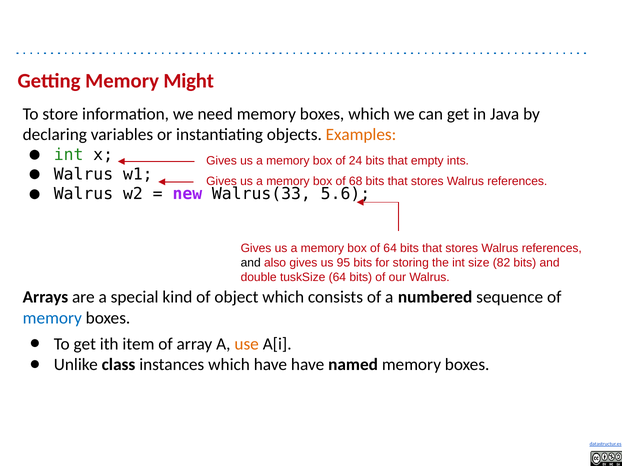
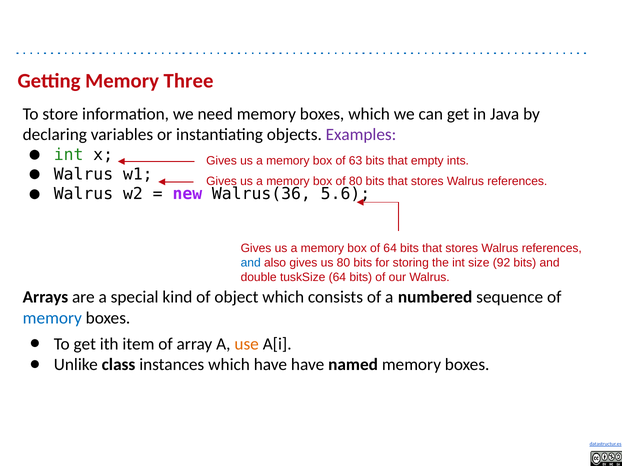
Might: Might -> Three (189, 81)
Examples colour: orange -> purple (361, 135)
24: 24 -> 63 (356, 161)
of 68: 68 -> 80 (356, 181)
Walrus(33: Walrus(33 -> Walrus(36 (261, 194)
and colour: black -> blue (251, 263)
us 95: 95 -> 80 (343, 263)
82: 82 -> 92 (501, 263)
